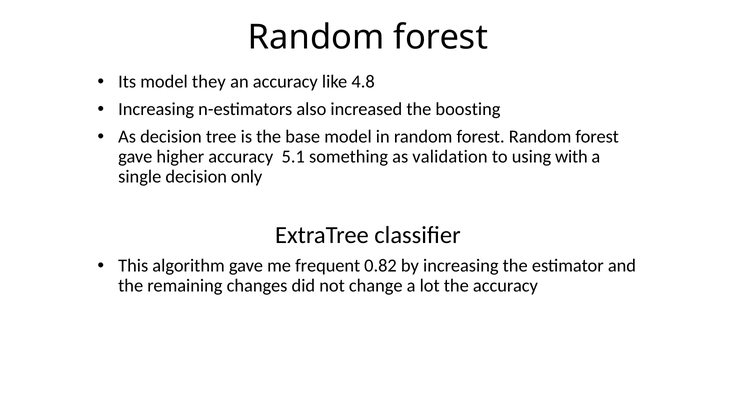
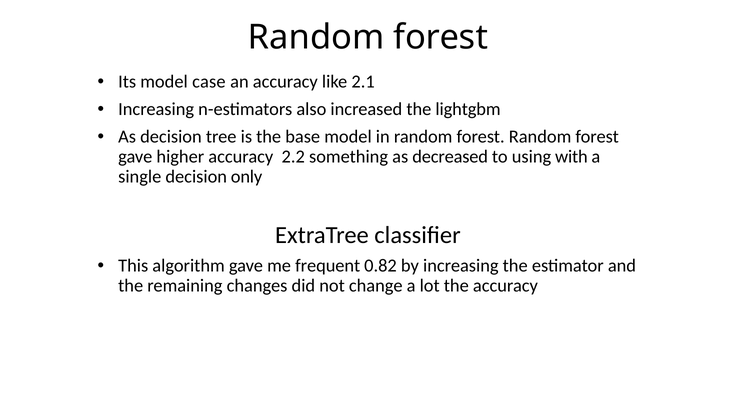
they: they -> case (209, 82)
4.8: 4.8 -> 2.1 (363, 82)
boosting: boosting -> lightgbm (468, 109)
5.1: 5.1 -> 2.2 (293, 157)
validation: validation -> decreased (450, 157)
